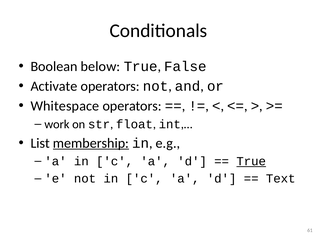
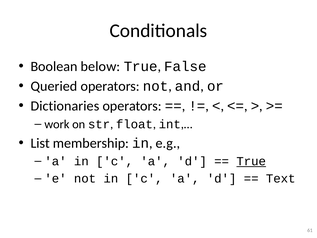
Activate: Activate -> Queried (54, 86)
Whitespace: Whitespace -> Dictionaries (65, 106)
membership underline: present -> none (91, 143)
